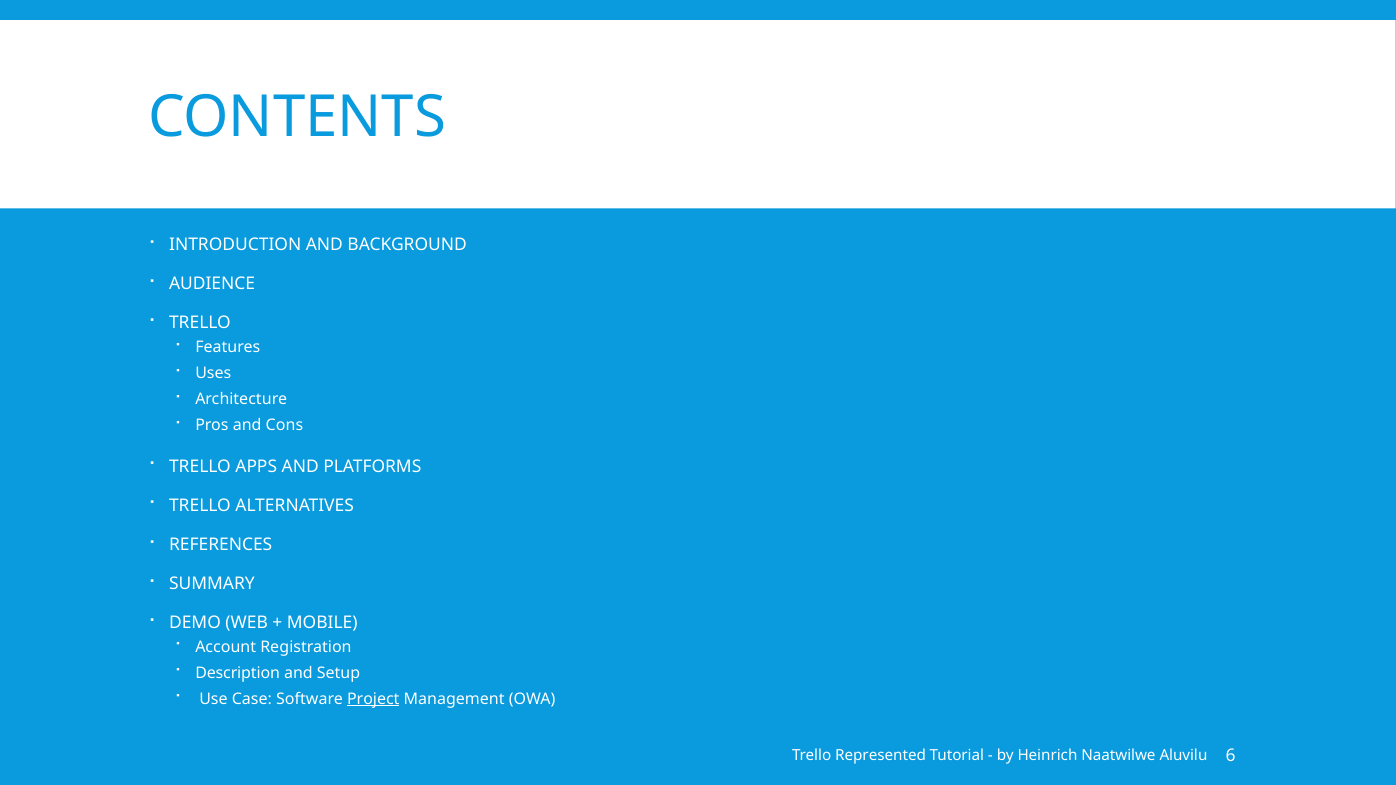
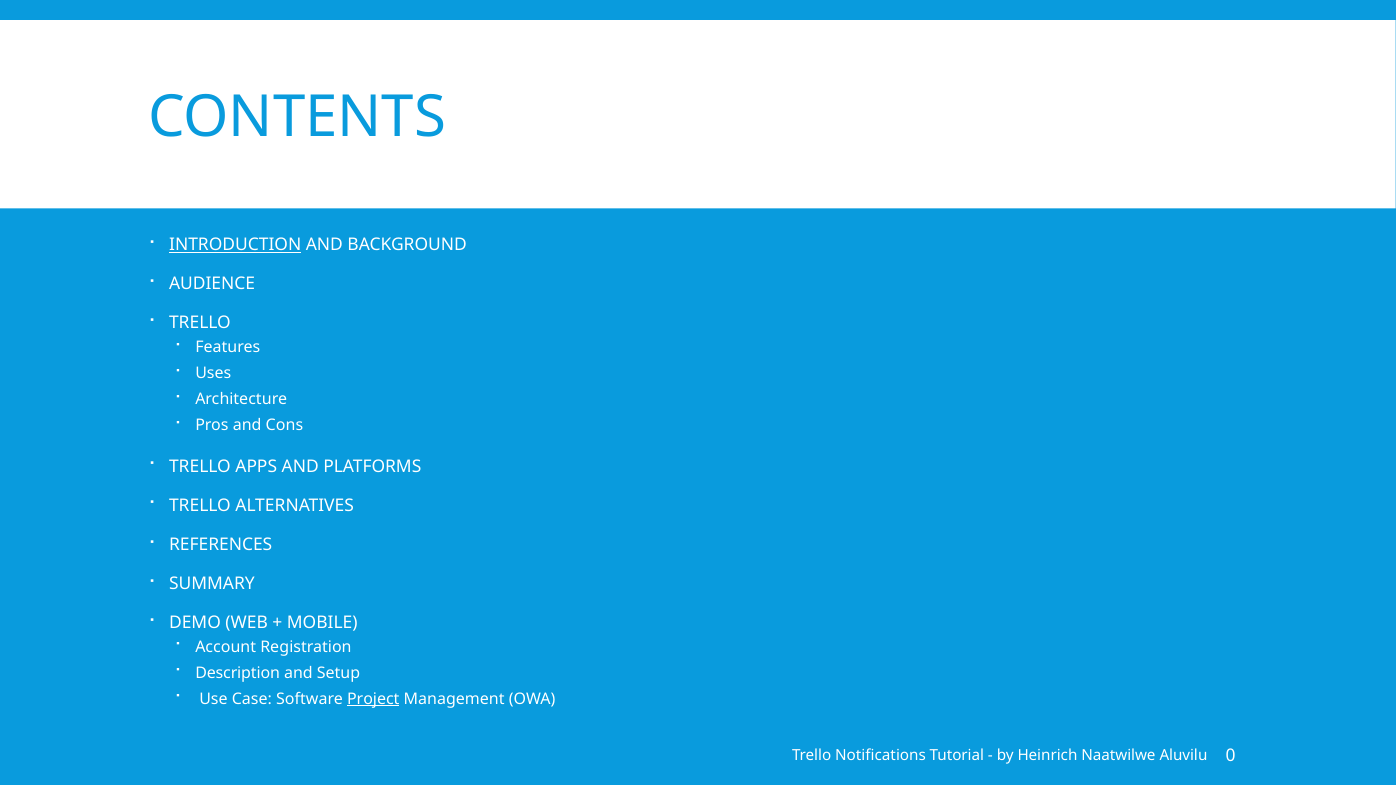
INTRODUCTION underline: none -> present (235, 245)
Represented: Represented -> Notifications (881, 756)
6: 6 -> 0 (1231, 756)
